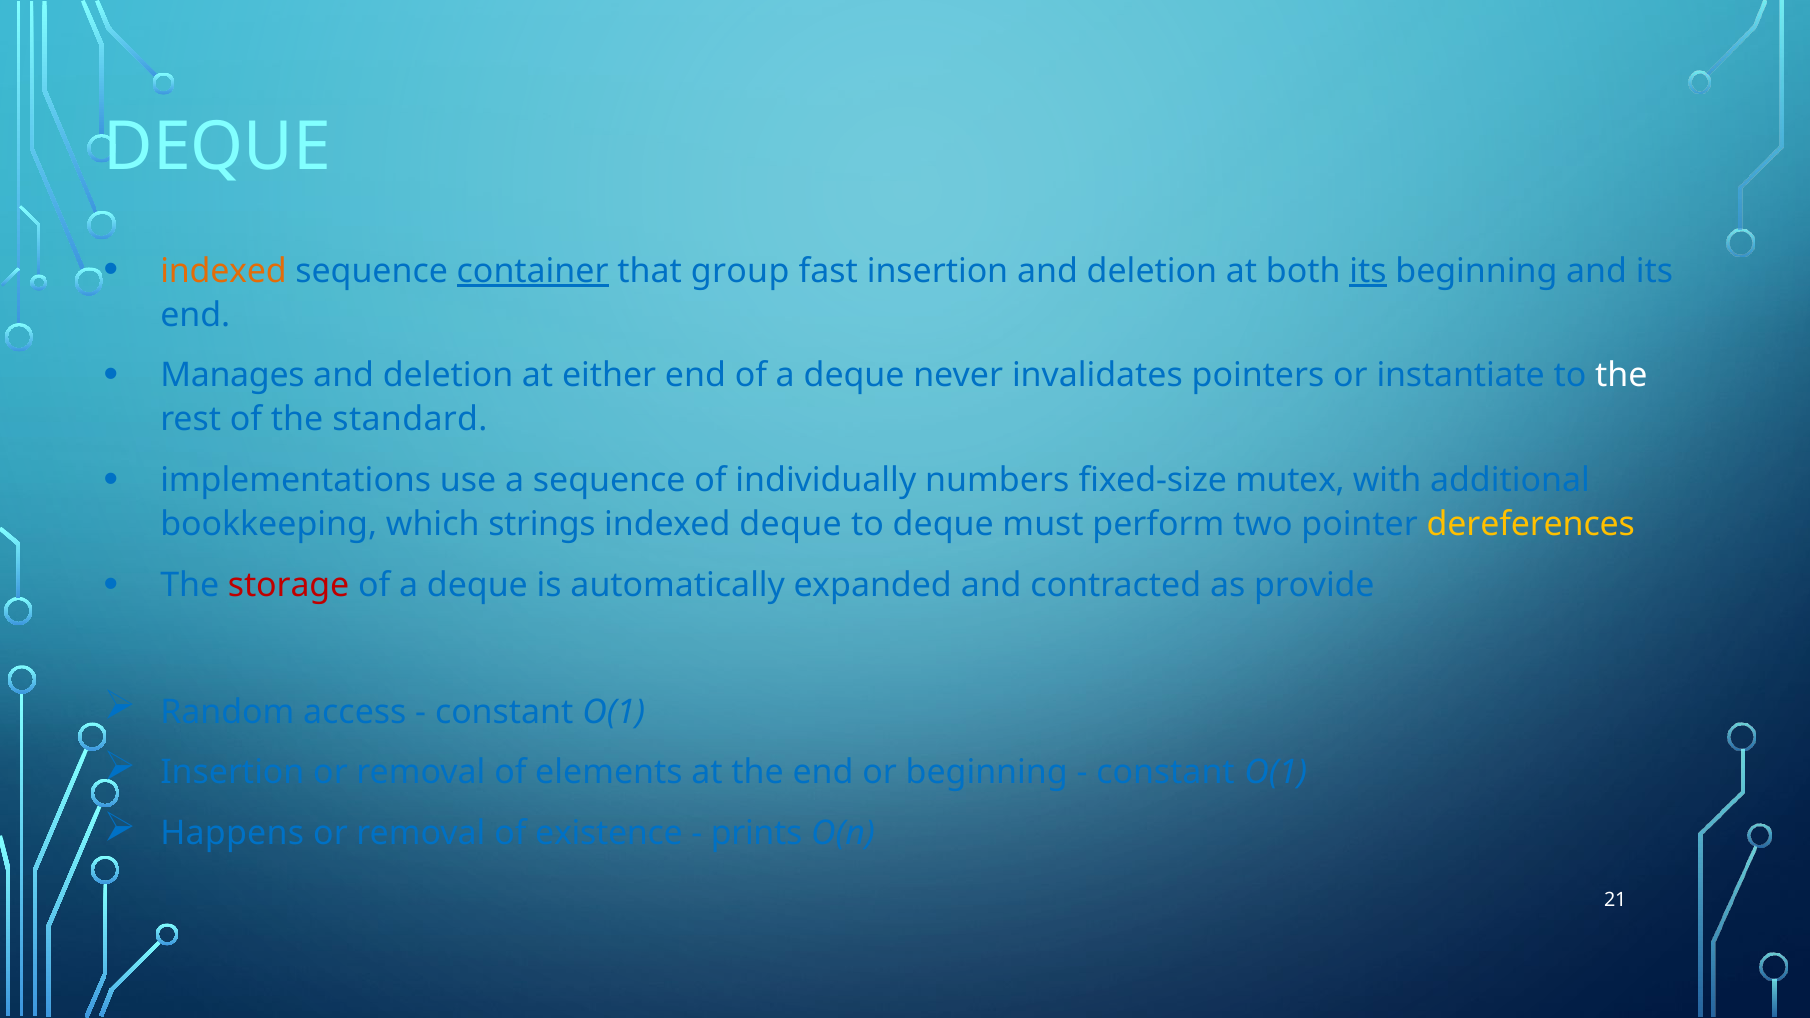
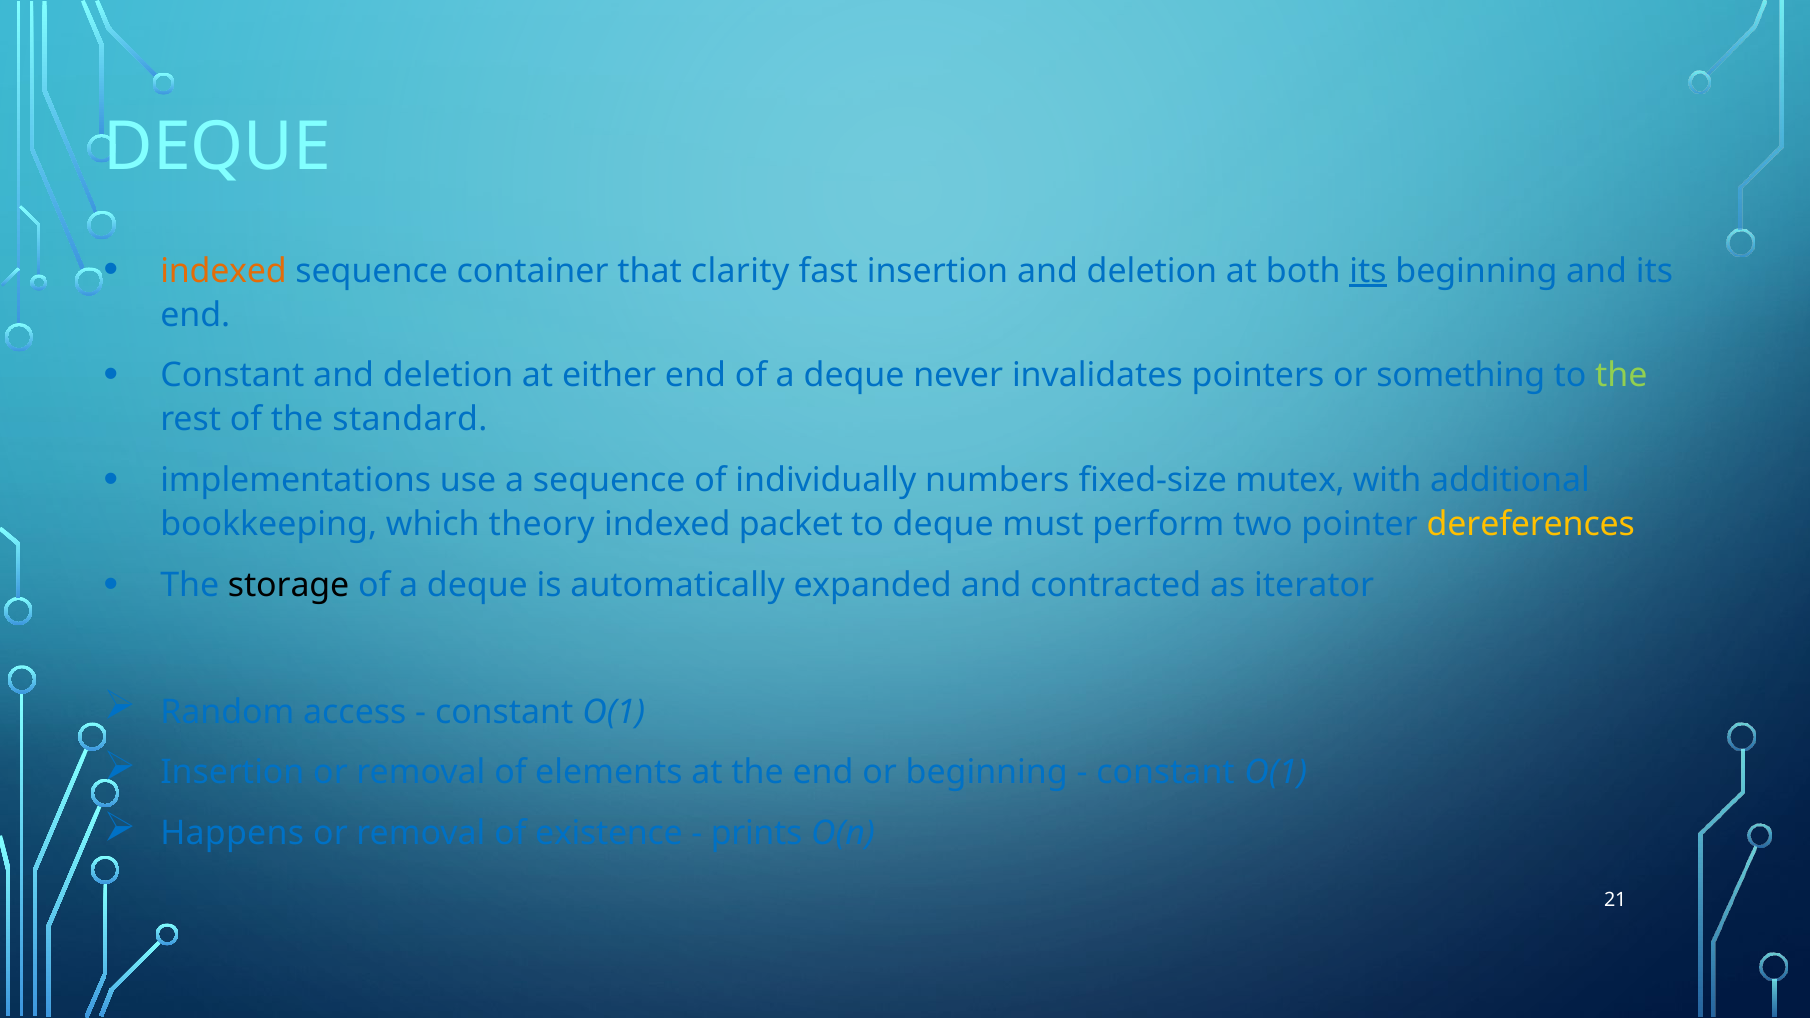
container underline: present -> none (533, 271)
group: group -> clarity (740, 271)
Manages: Manages -> Constant (232, 376)
instantiate: instantiate -> something (1461, 376)
the colour: white -> light green (1621, 376)
strings: strings -> theory (542, 524)
indexed deque: deque -> packet (791, 524)
storage colour: red -> black (289, 585)
provide: provide -> iterator (1314, 585)
